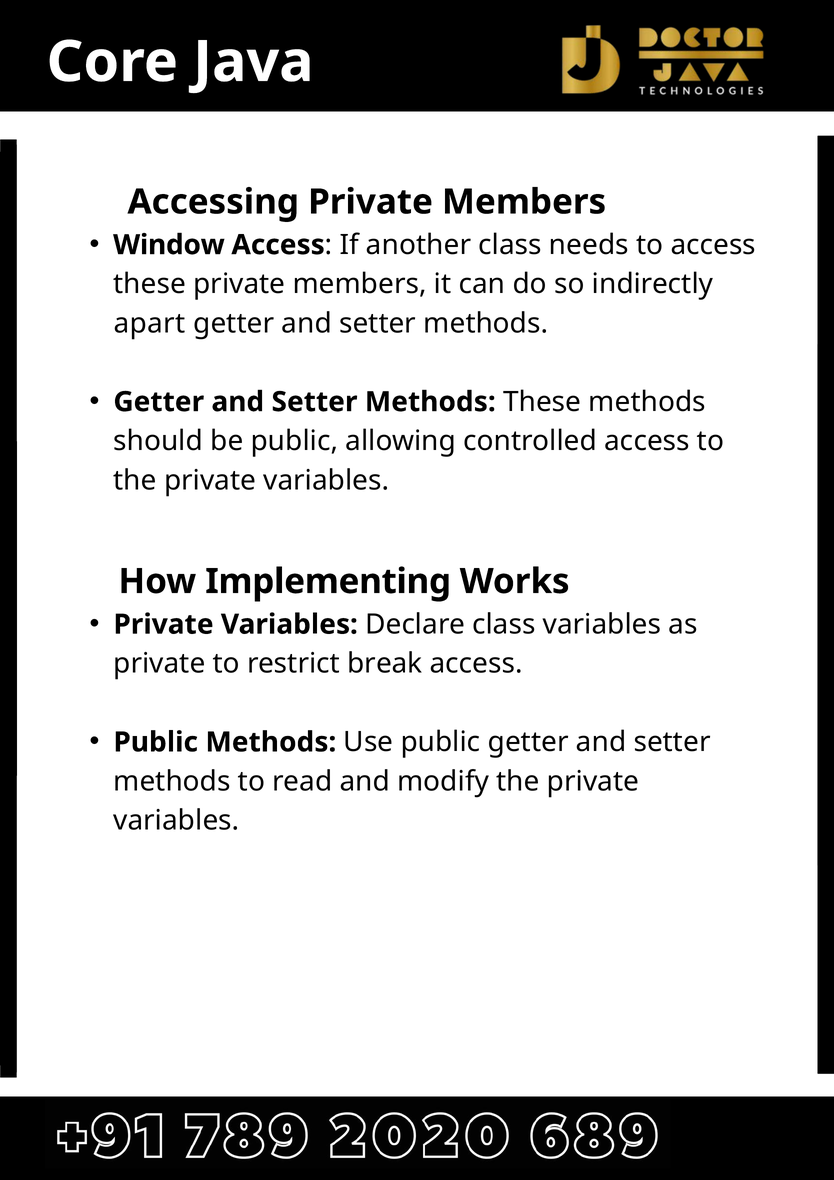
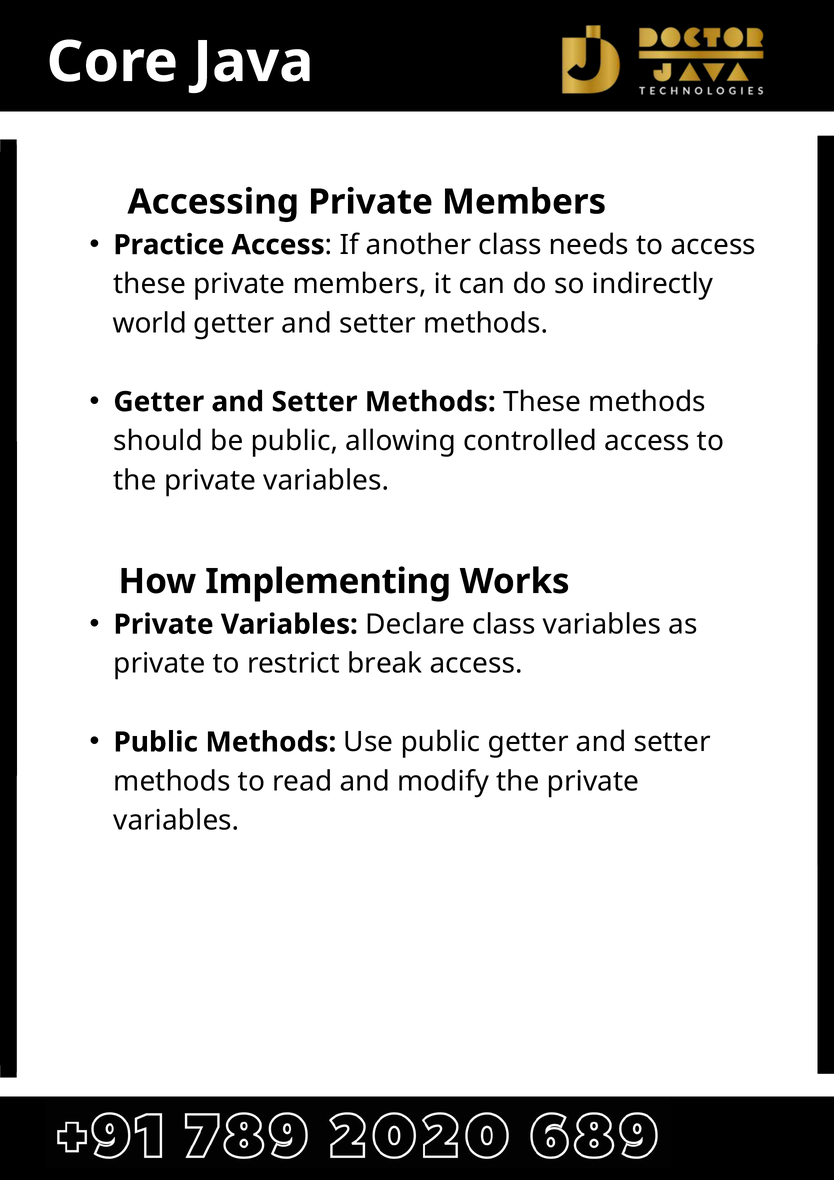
Window: Window -> Practice (169, 245)
apart: apart -> world (150, 323)
